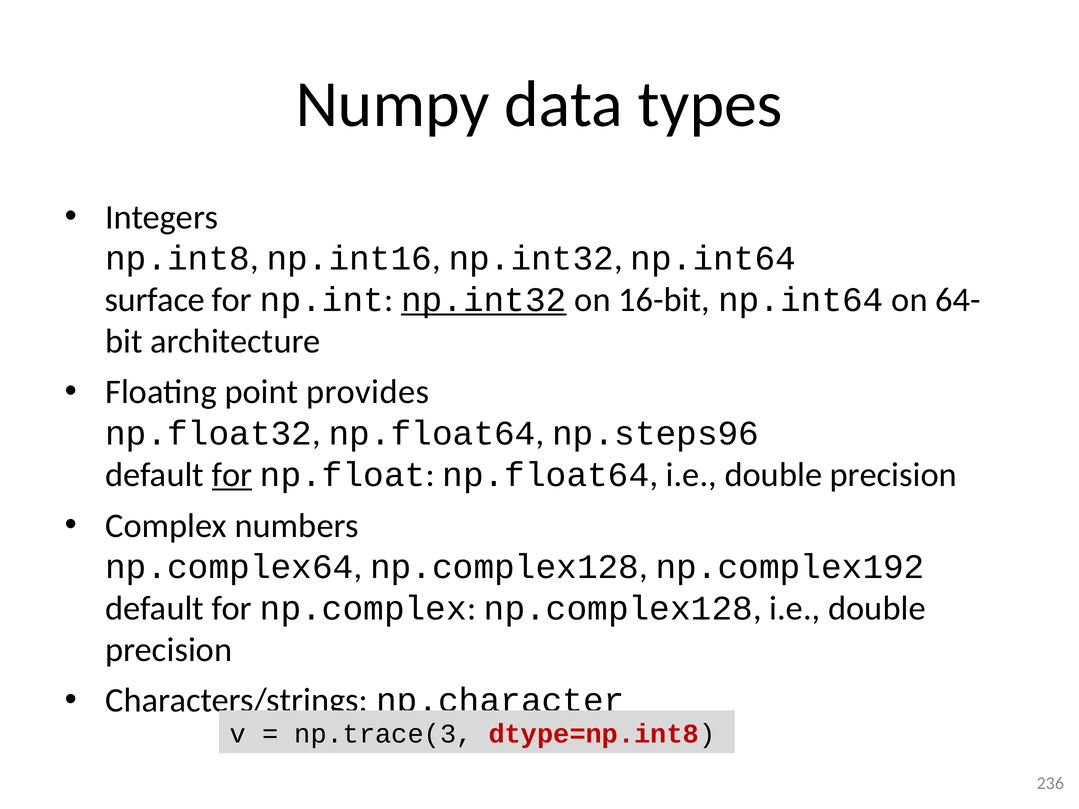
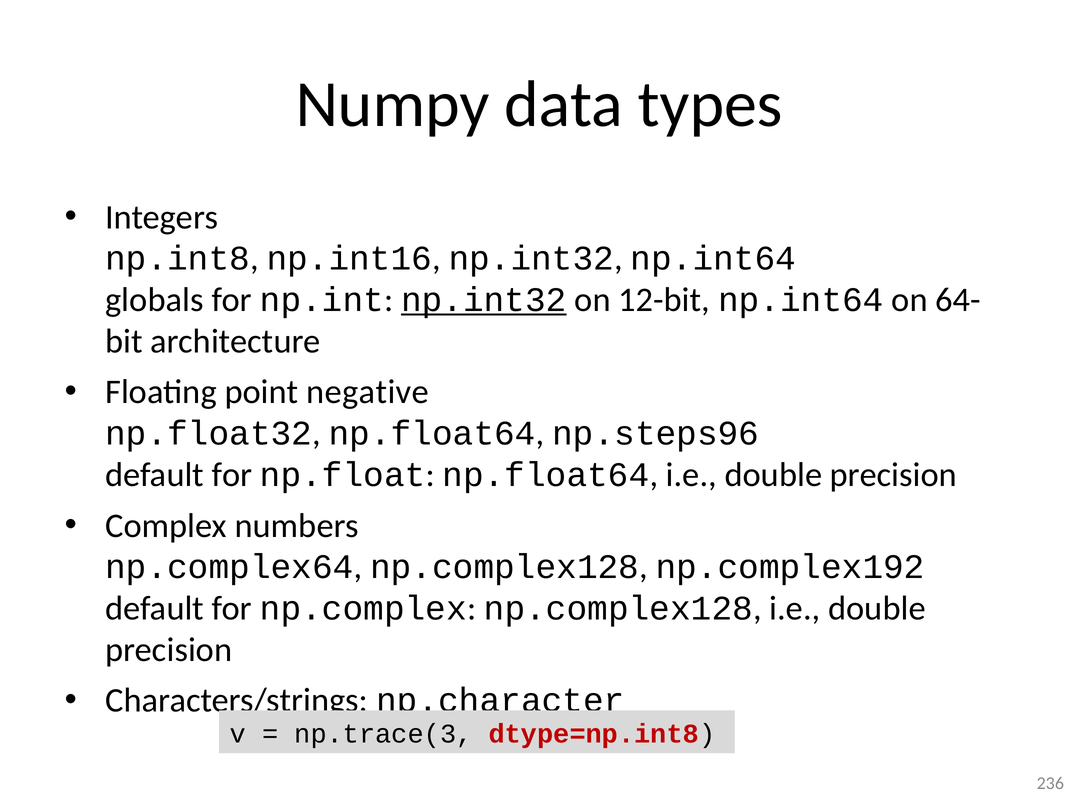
surface: surface -> globals (155, 300)
16-bit: 16-bit -> 12-bit (664, 300)
provides: provides -> negative (368, 392)
for underline: present -> none (232, 475)
